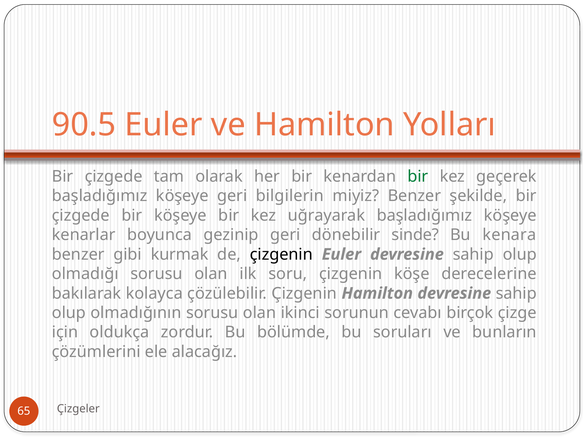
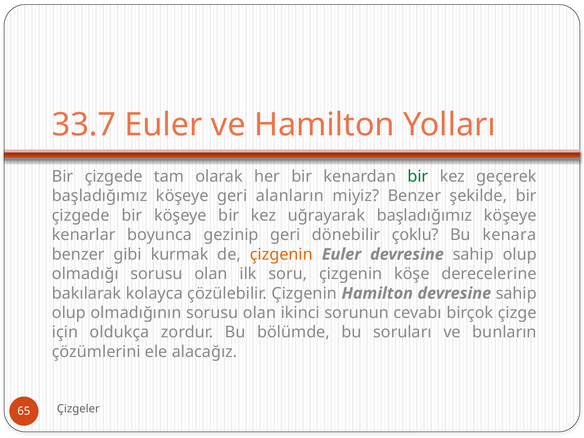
90.5: 90.5 -> 33.7 (84, 125)
bilgilerin: bilgilerin -> alanların (290, 196)
sinde: sinde -> çoklu (415, 235)
çizgenin colour: black -> orange (281, 254)
